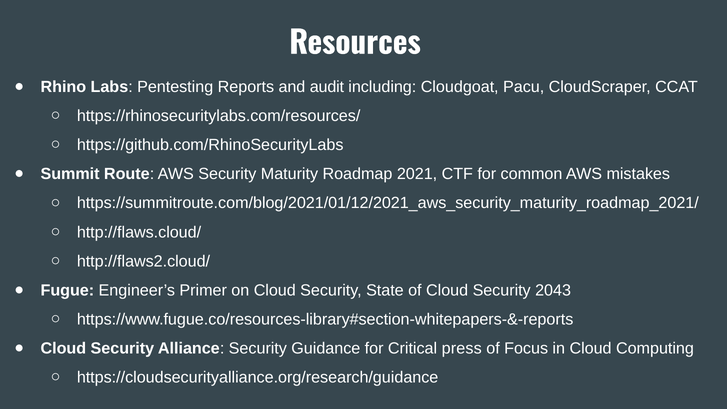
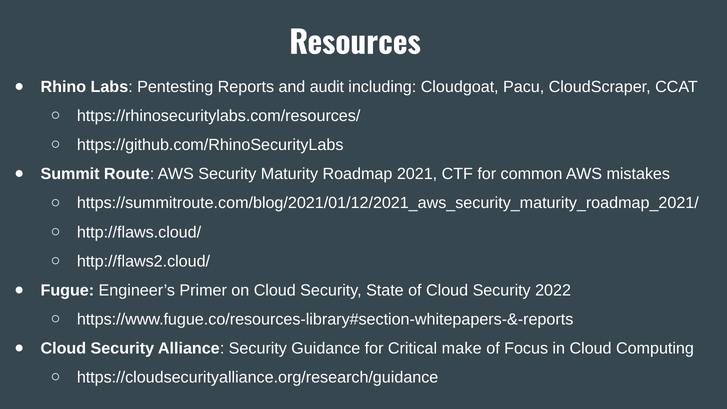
2043: 2043 -> 2022 (553, 290)
press: press -> make (462, 348)
